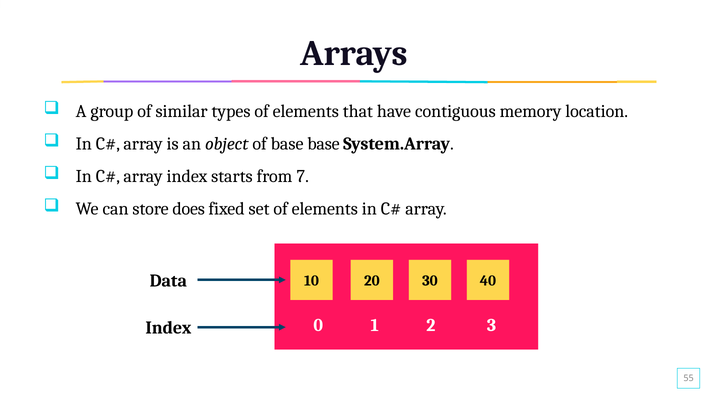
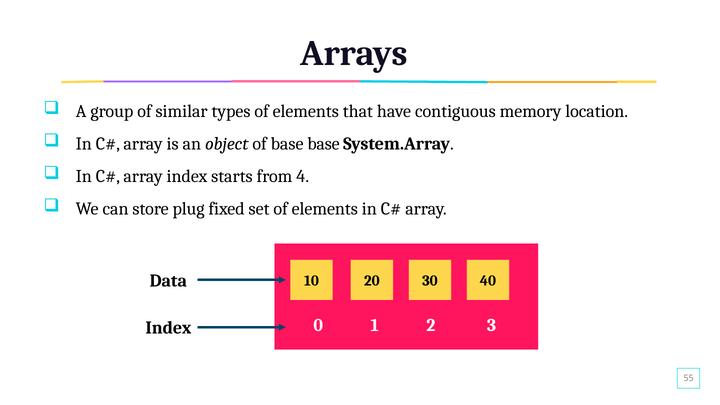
7: 7 -> 4 (303, 176)
does: does -> plug (189, 209)
